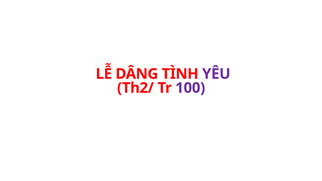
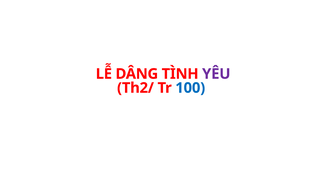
100 colour: purple -> blue (190, 88)
